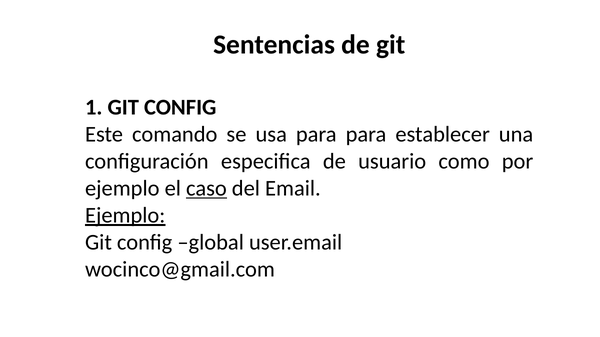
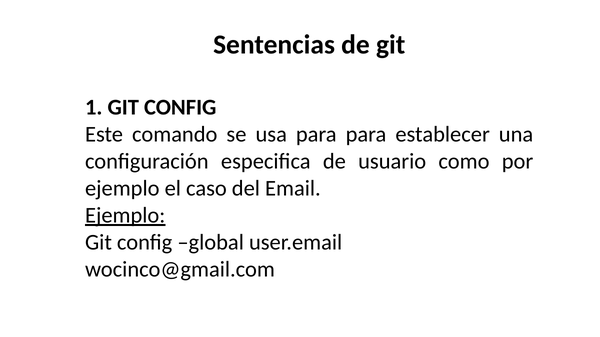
caso underline: present -> none (206, 189)
